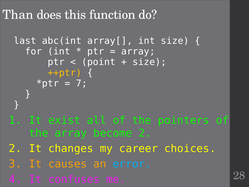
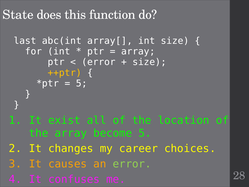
Than: Than -> State (18, 15)
point: point -> error (98, 62)
7: 7 -> 5 (82, 83)
pointers: pointers -> location (184, 120)
become 2: 2 -> 5 (145, 133)
error colour: light blue -> light green (132, 164)
